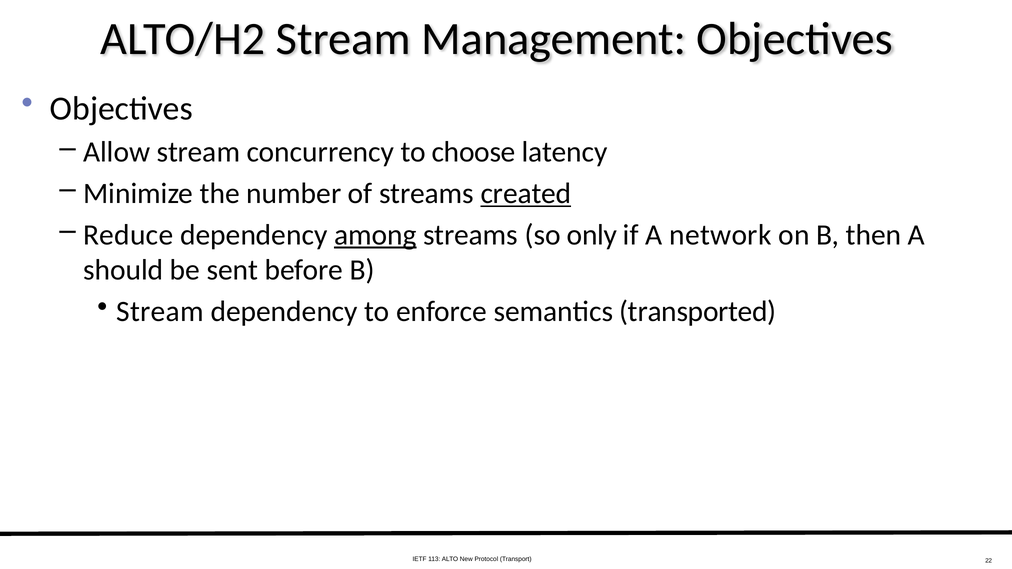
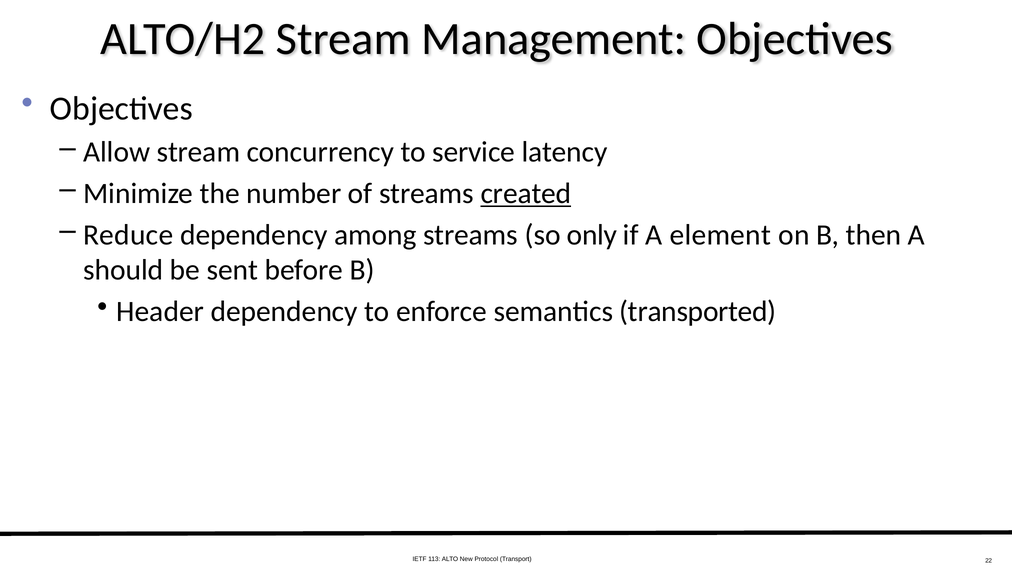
choose: choose -> service (474, 152)
among underline: present -> none (375, 235)
network: network -> element (720, 235)
Stream: Stream -> Header (160, 312)
